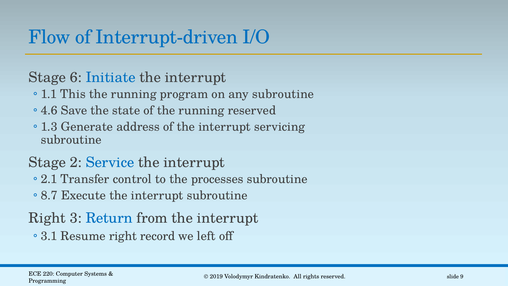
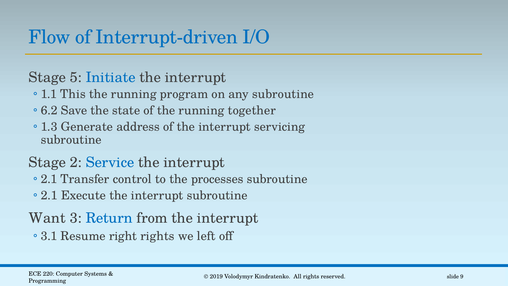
6: 6 -> 5 (76, 77)
4.6: 4.6 -> 6.2 (49, 110)
running reserved: reserved -> together (252, 110)
8.7: 8.7 -> 2.1 (49, 195)
Right: Right -> Want (47, 218)
right record: record -> rights (158, 236)
